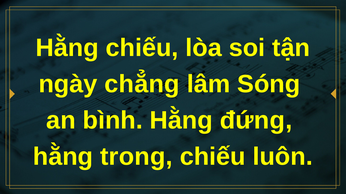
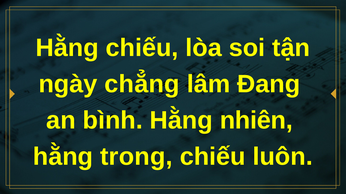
Sóng: Sóng -> Đang (269, 84)
đứng: đứng -> nhiên (256, 121)
